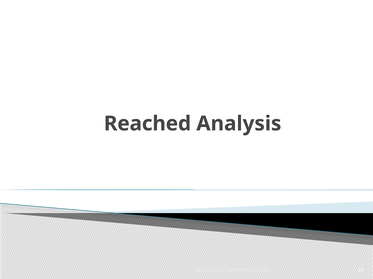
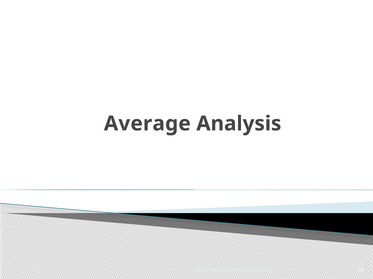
Reached: Reached -> Average (147, 124)
